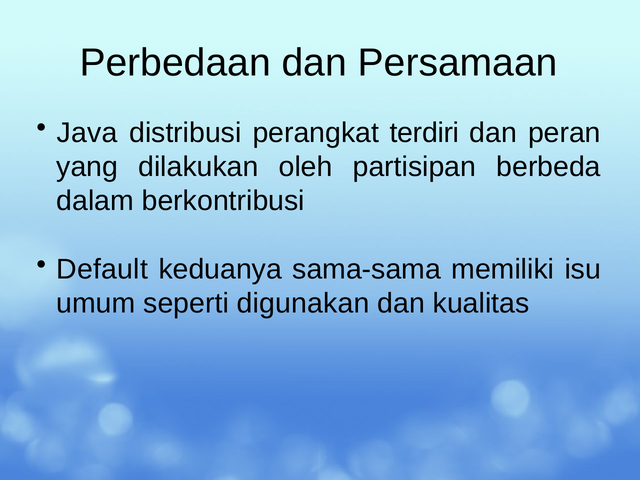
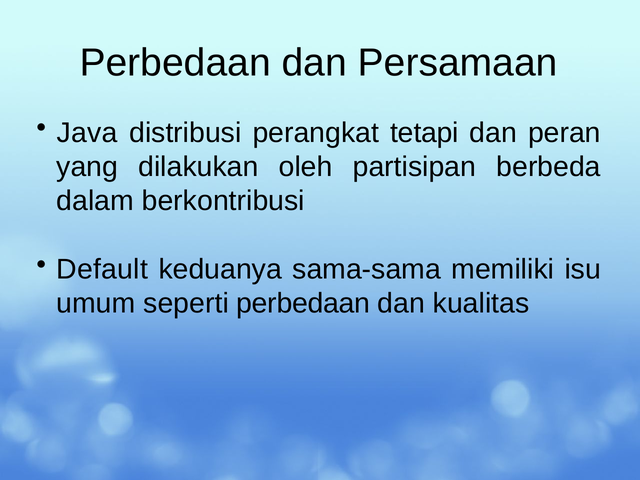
terdiri: terdiri -> tetapi (424, 133)
seperti digunakan: digunakan -> perbedaan (303, 303)
